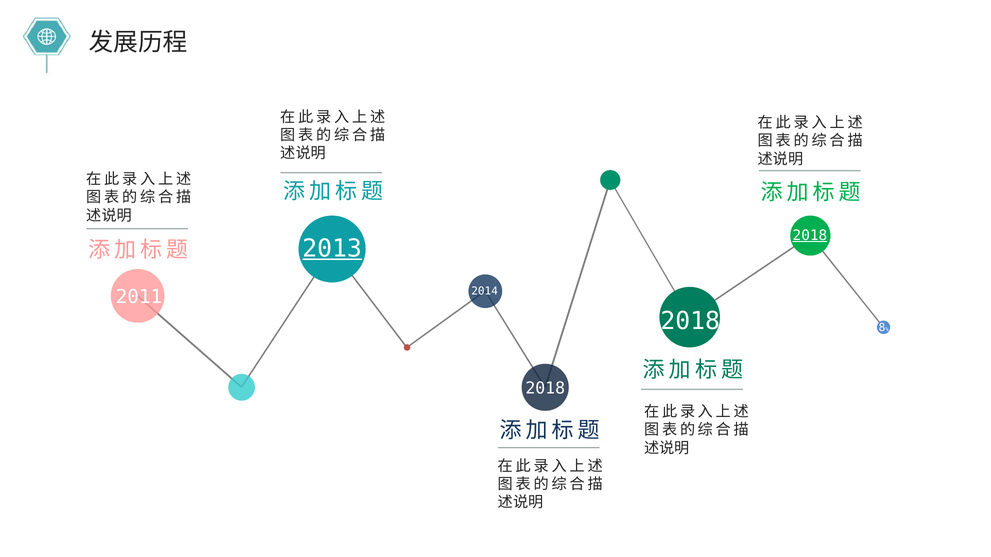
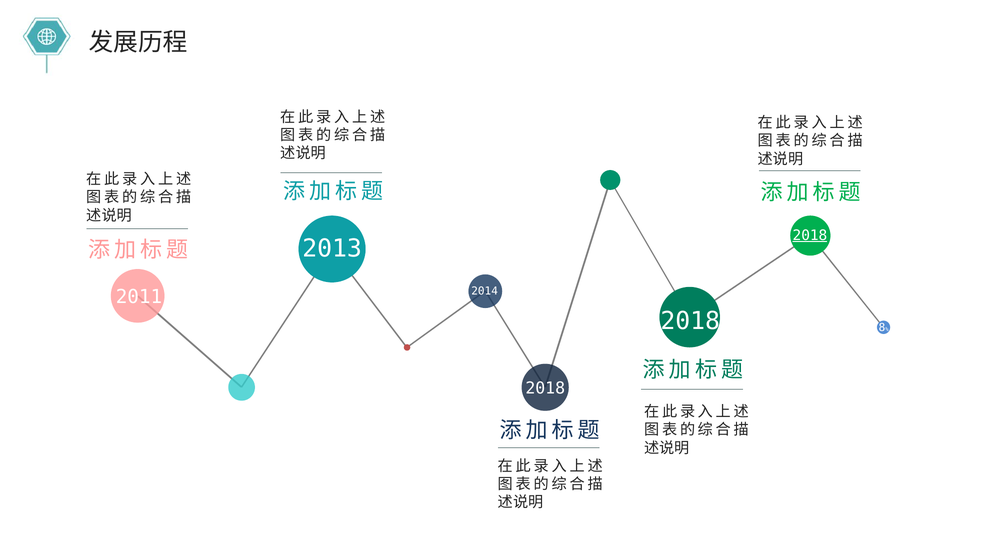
2013 underline: present -> none (332, 249)
